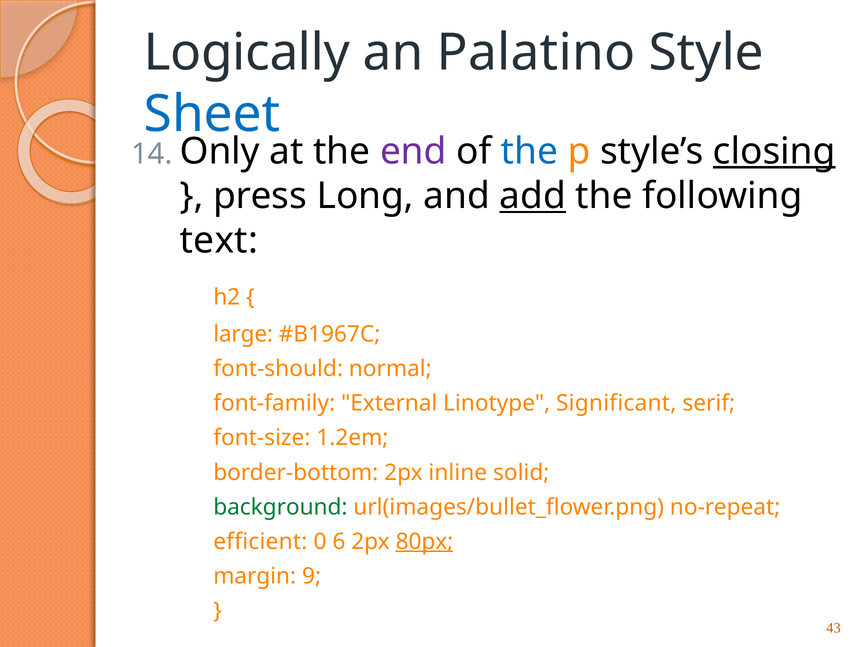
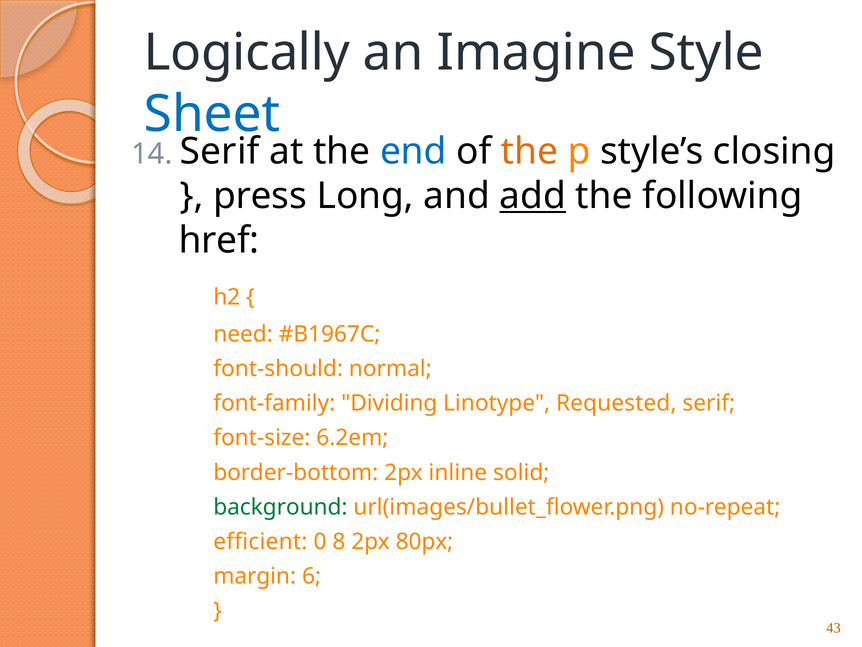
Palatino: Palatino -> Imagine (536, 52)
Only: Only -> Serif (220, 151)
end colour: purple -> blue (413, 151)
the colour: blue -> orange (530, 151)
closing underline: present -> none (774, 151)
text: text -> href (219, 240)
large: large -> need (243, 334)
External: External -> Dividing (389, 403)
Significant: Significant -> Requested (616, 403)
1.2em: 1.2em -> 6.2em (352, 438)
6: 6 -> 8 (339, 541)
80px underline: present -> none (424, 541)
9: 9 -> 6 (312, 576)
